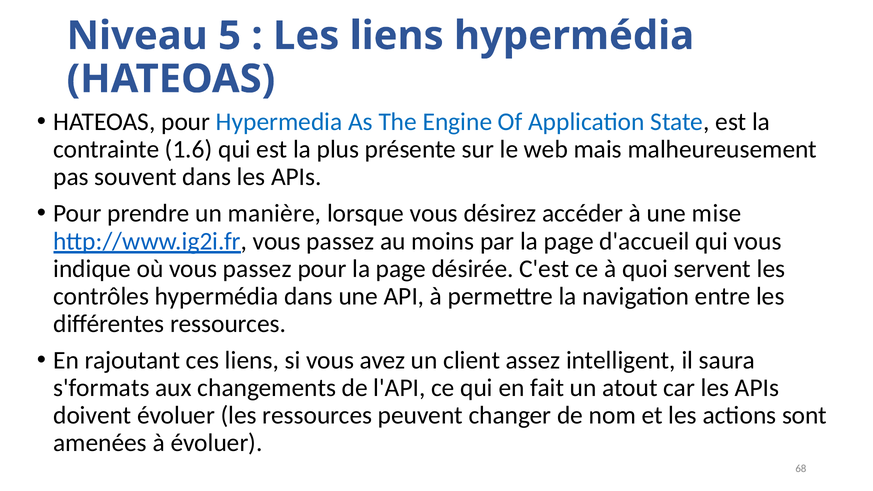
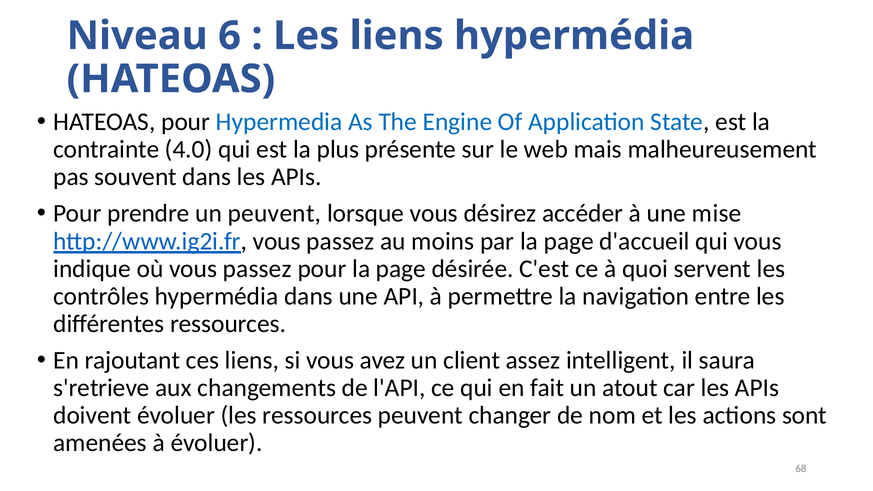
5: 5 -> 6 (230, 36)
1.6: 1.6 -> 4.0 (189, 149)
un manière: manière -> peuvent (274, 213)
s'formats: s'formats -> s'retrieve (101, 388)
